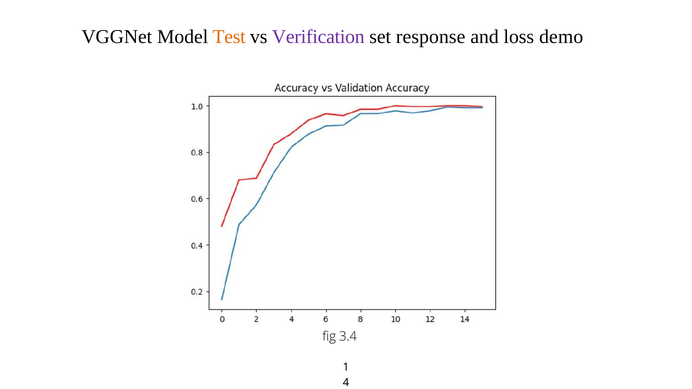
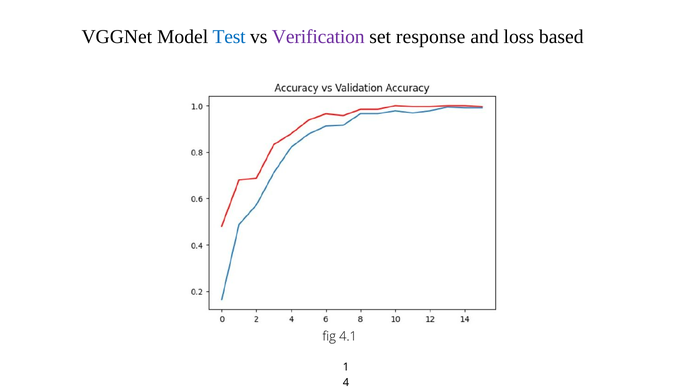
Test colour: orange -> blue (229, 37)
demo: demo -> based (561, 37)
3.4: 3.4 -> 4.1 (348, 337)
